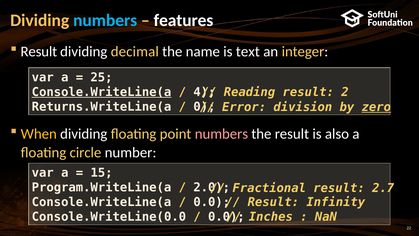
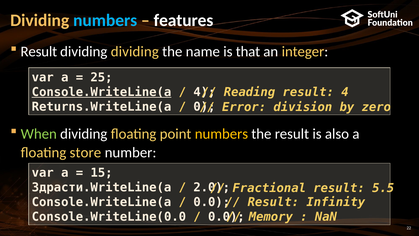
dividing decimal: decimal -> dividing (135, 52)
text: text -> that (248, 52)
result 2: 2 -> 4 (345, 92)
zero underline: present -> none (376, 107)
When colour: yellow -> light green (39, 134)
numbers colour: pink -> yellow (221, 134)
circle: circle -> store (85, 153)
Program.WriteLine(a: Program.WriteLine(a -> Здрасти.WriteLine(a (102, 187)
2.7: 2.7 -> 5.5 (383, 188)
Inches: Inches -> Memory (271, 217)
